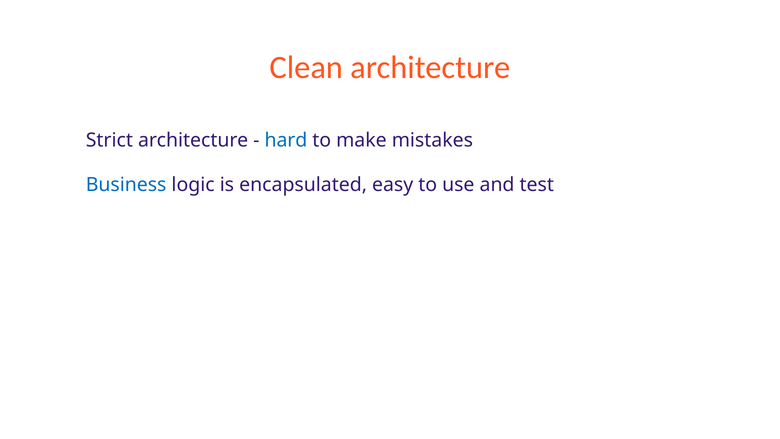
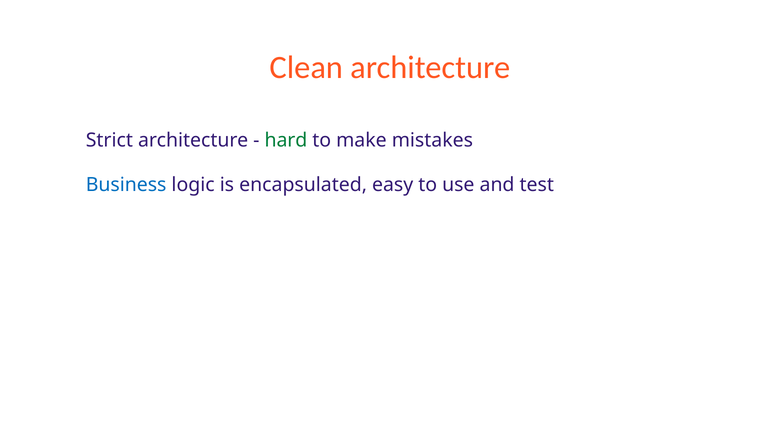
hard colour: blue -> green (286, 140)
